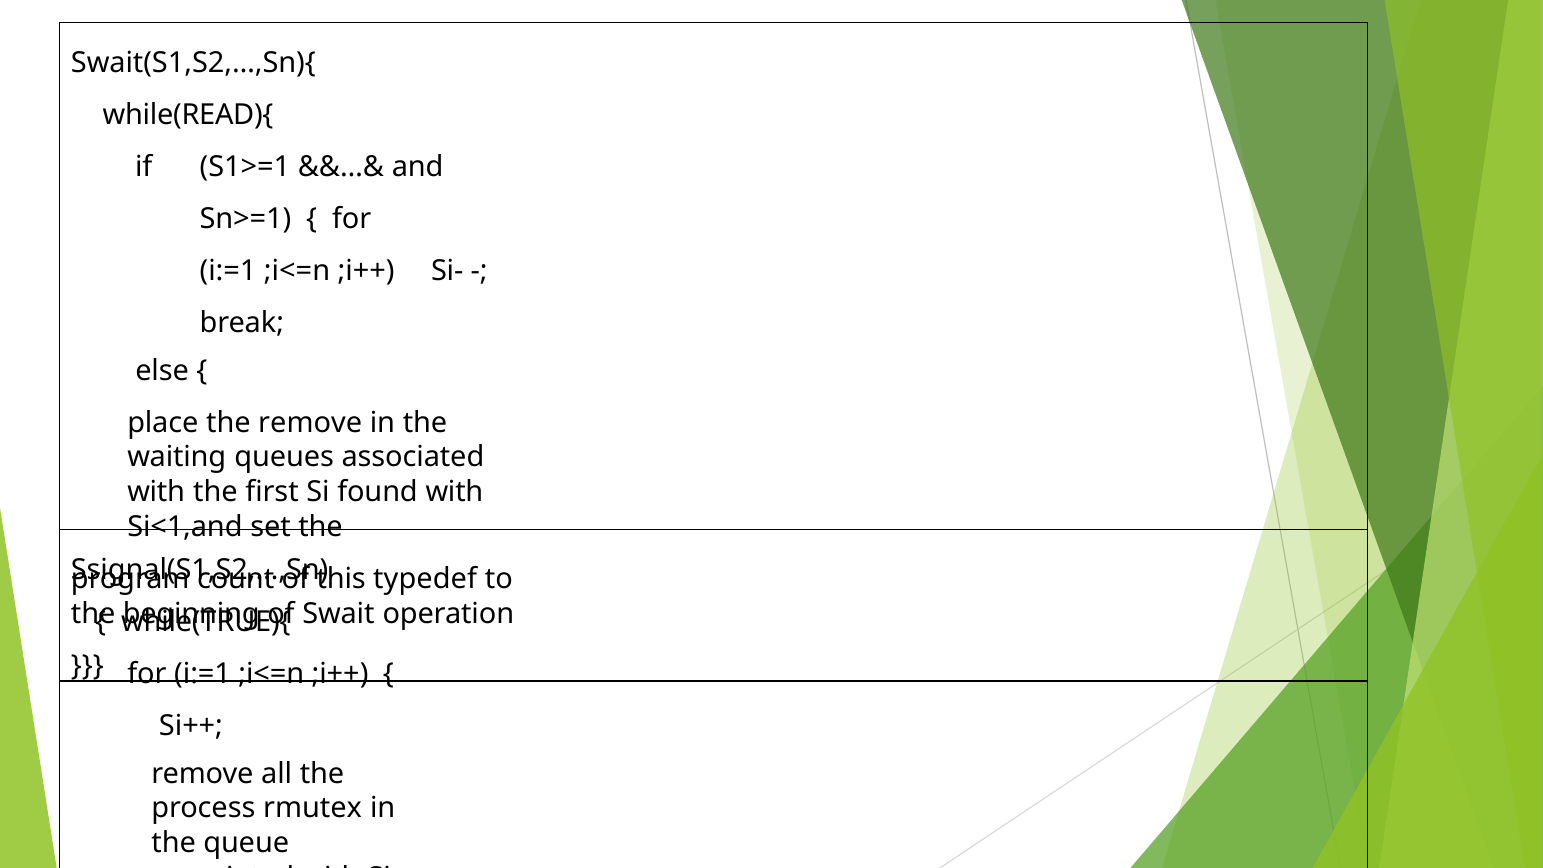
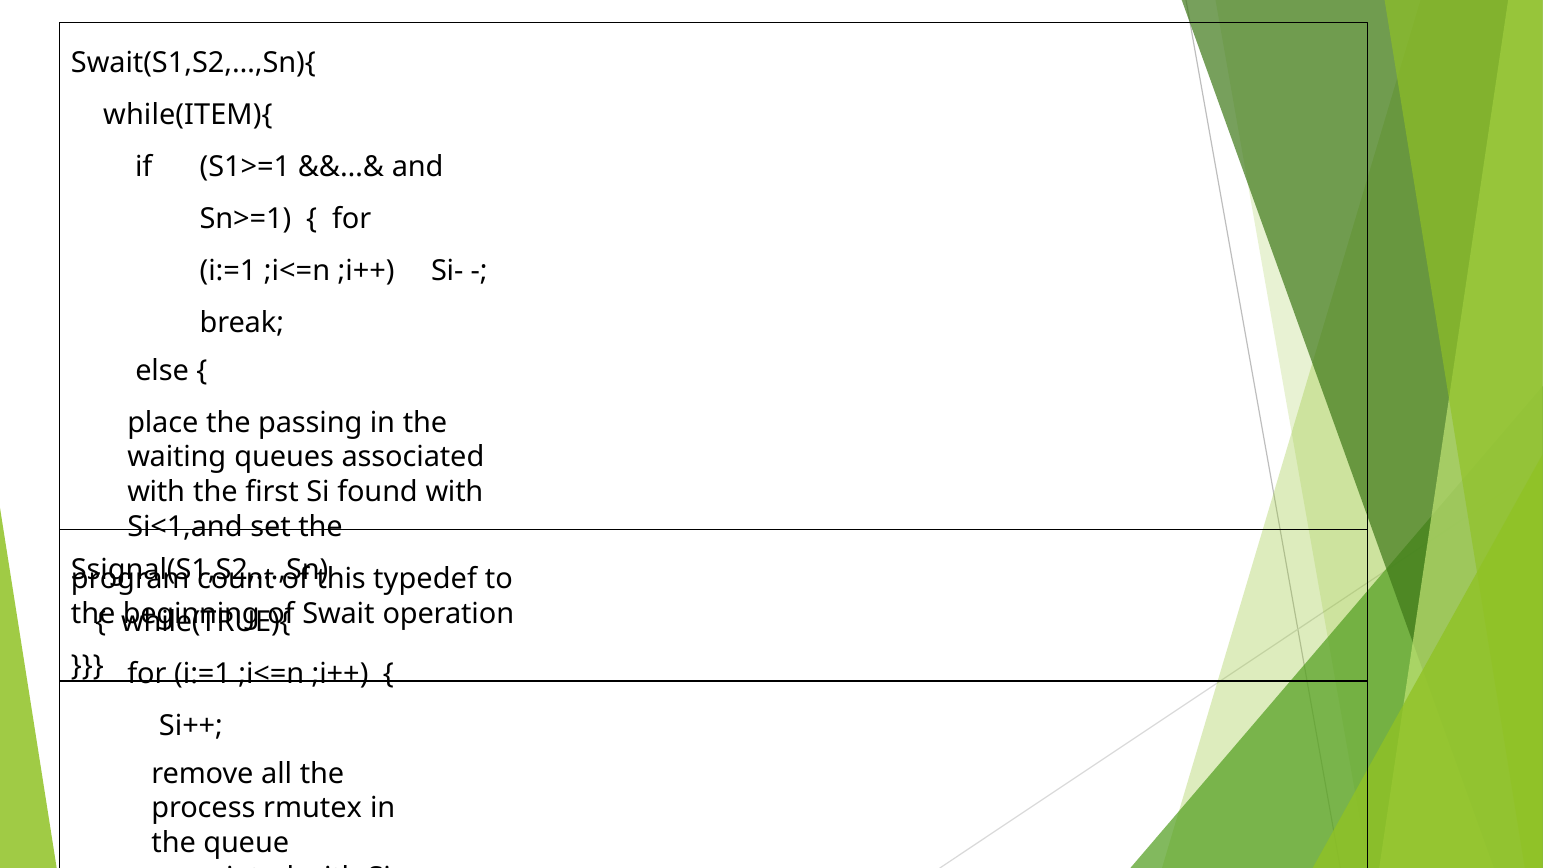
while(READ){: while(READ){ -> while(ITEM){ (188, 115)
the remove: remove -> passing (310, 423)
